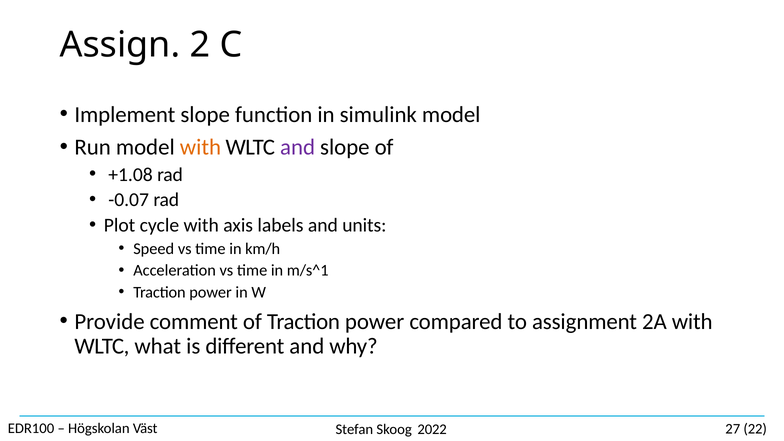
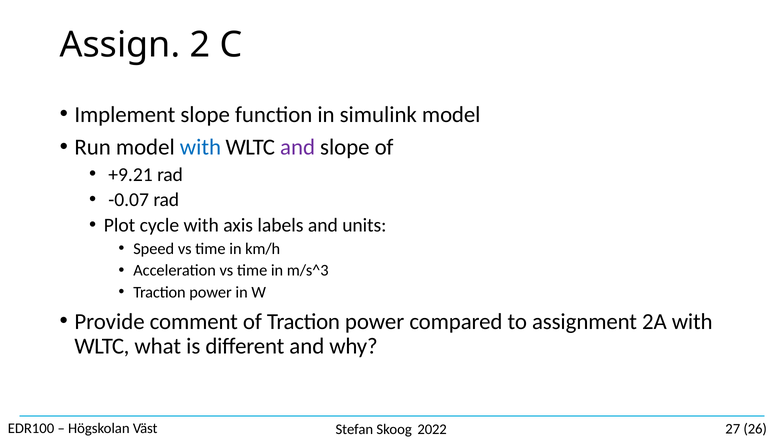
with colour: orange -> blue (200, 147)
+1.08: +1.08 -> +9.21 (131, 175)
m/s^1: m/s^1 -> m/s^3 (308, 271)
22: 22 -> 26 (755, 429)
